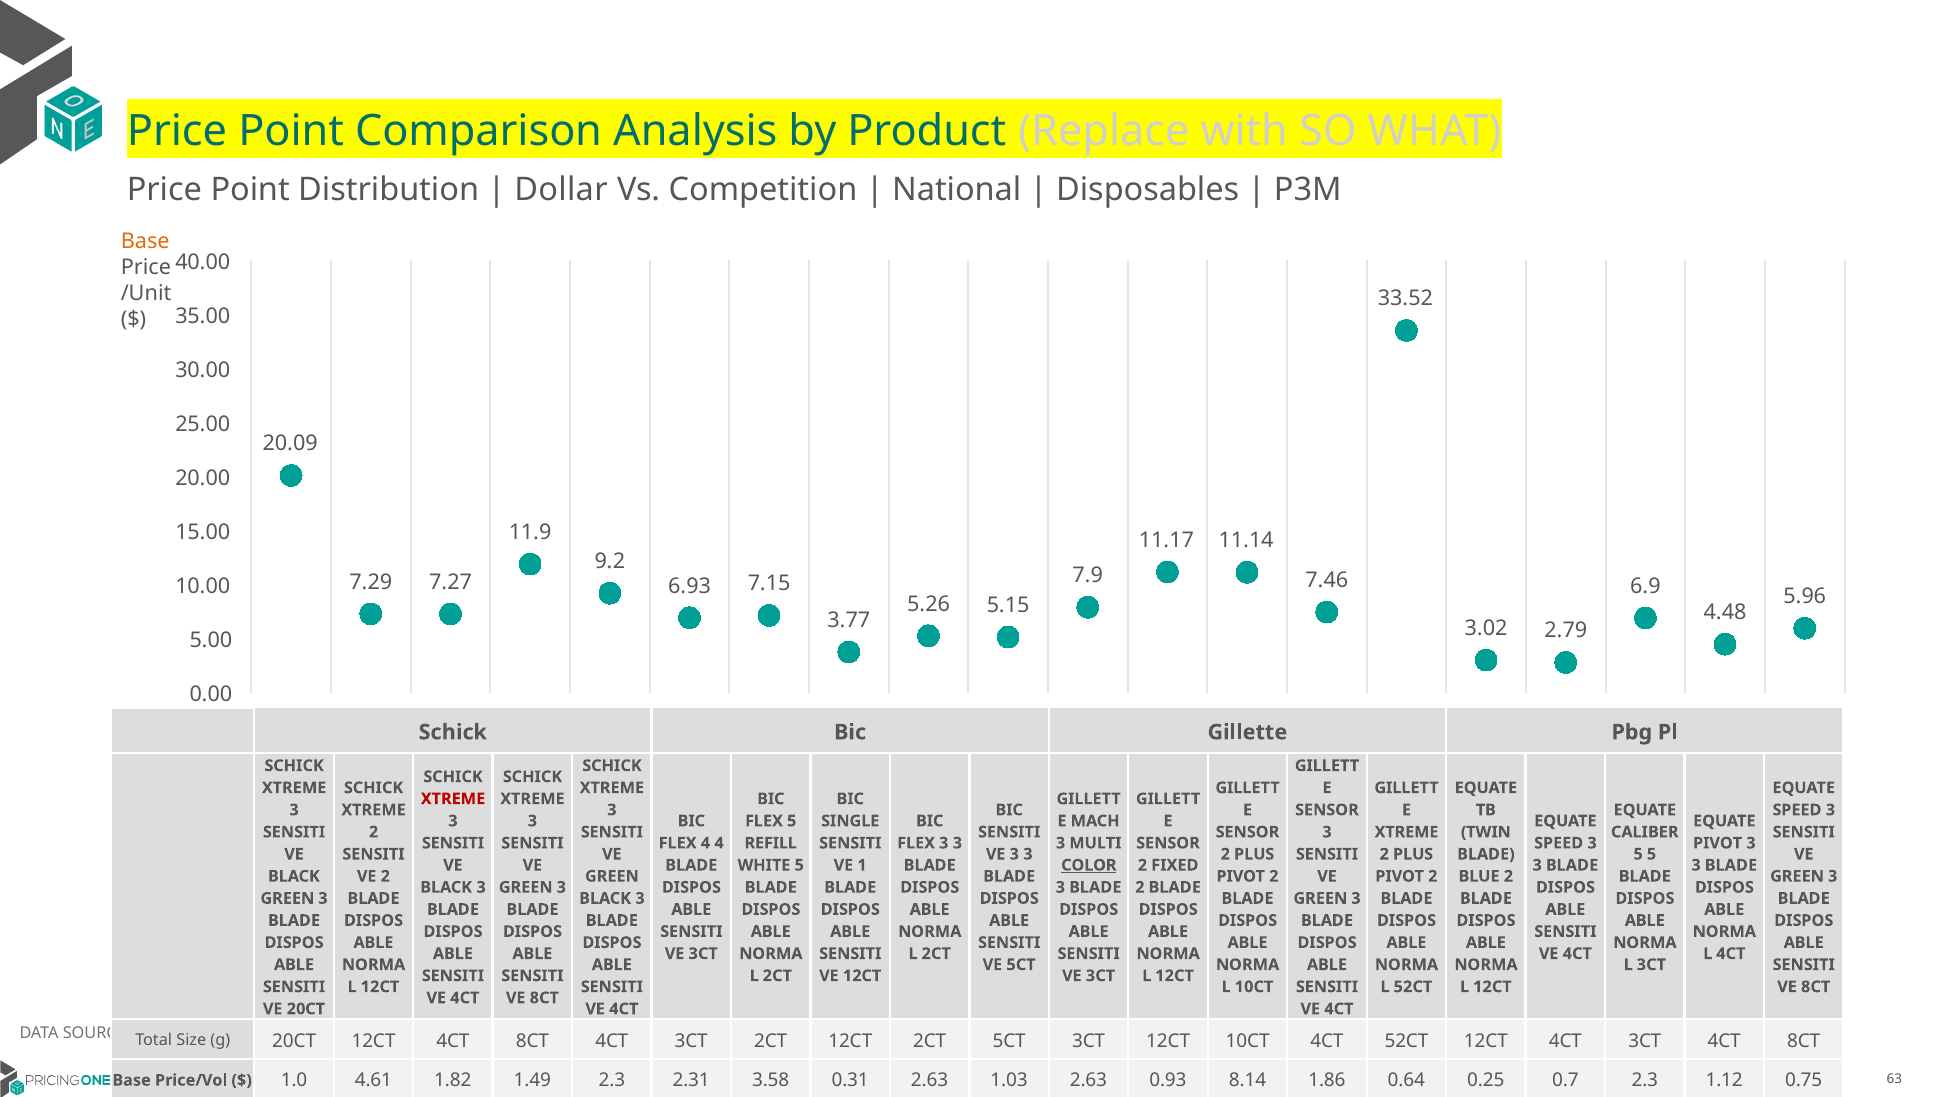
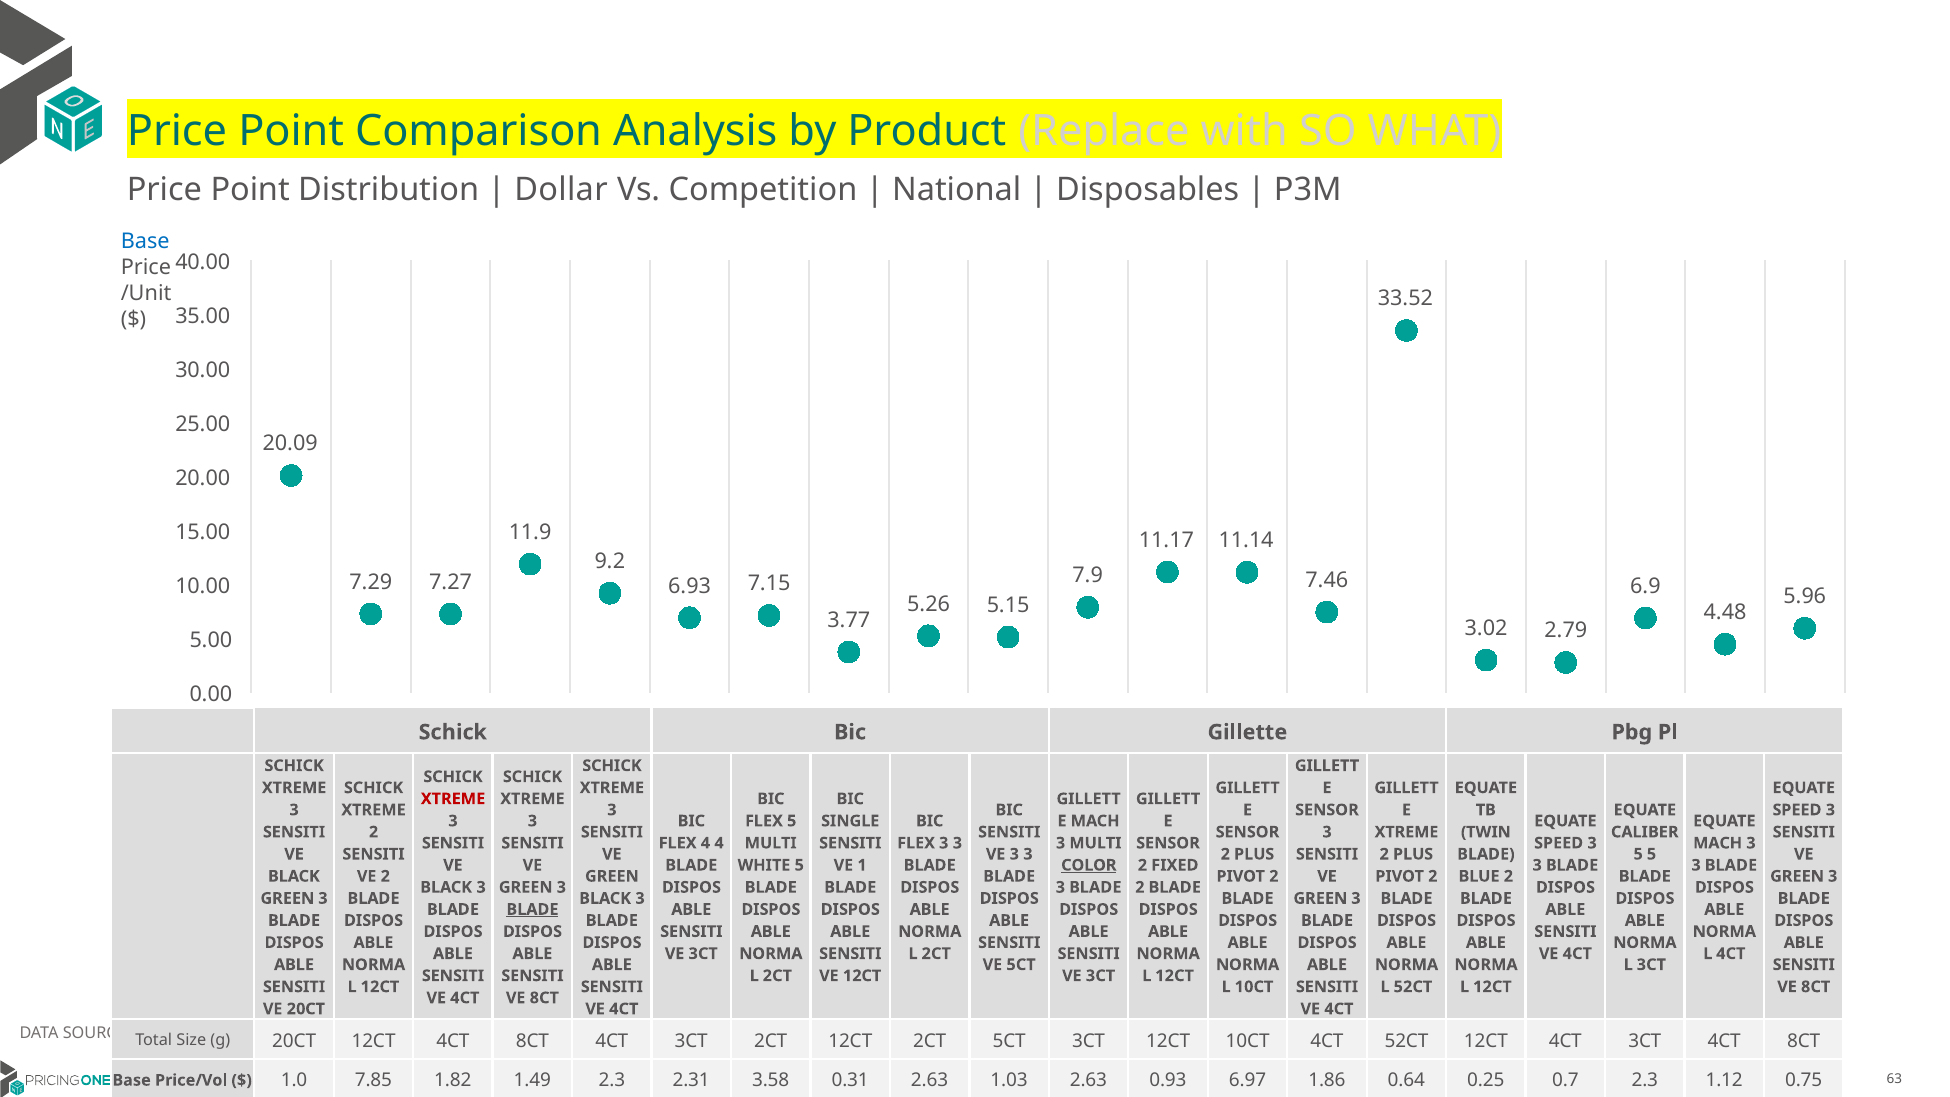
Base colour: orange -> blue (145, 242)
REFILL: REFILL -> MULTI (771, 843)
PIVOT: PIVOT -> MACH (1718, 843)
BLADE underline: none -> present (532, 909)
4.61: 4.61 -> 7.85 (373, 1080)
8.14: 8.14 -> 6.97 (1247, 1080)
